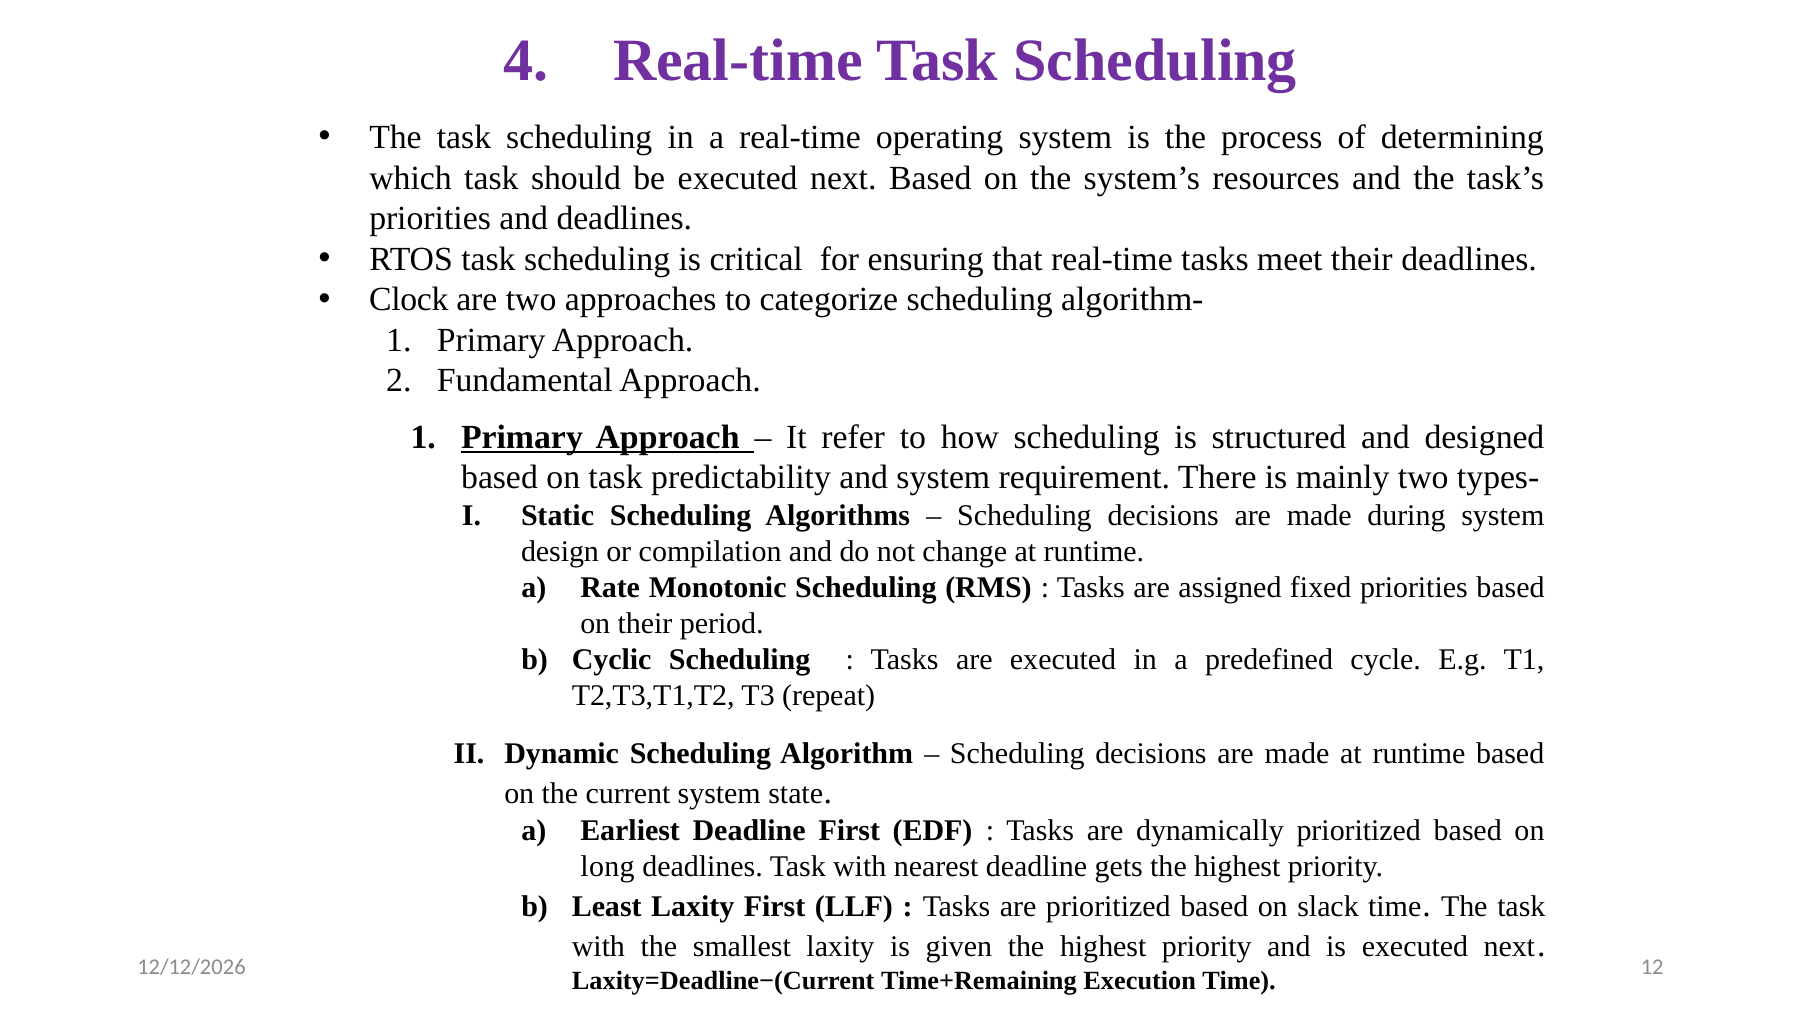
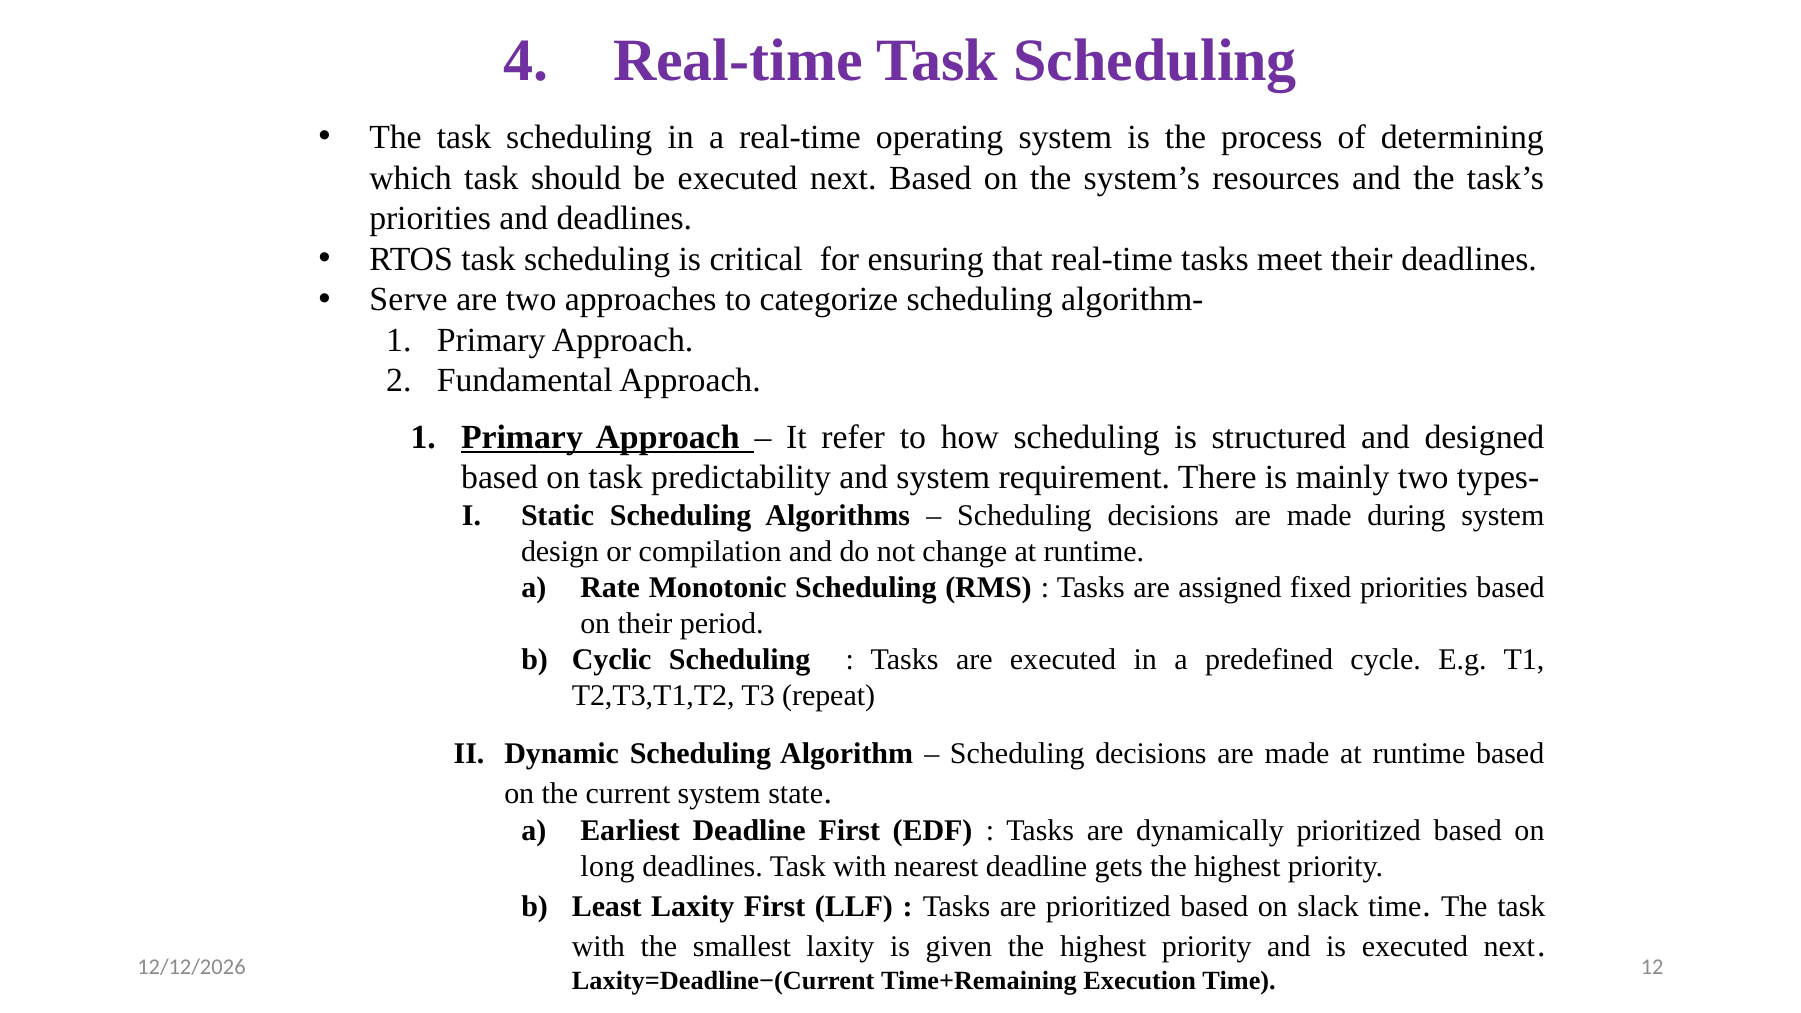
Clock: Clock -> Serve (408, 300)
